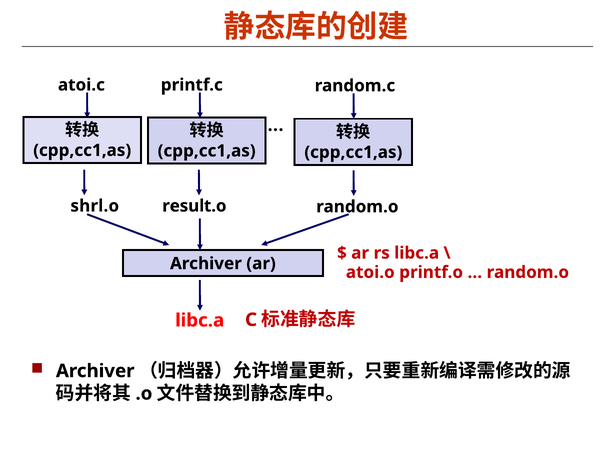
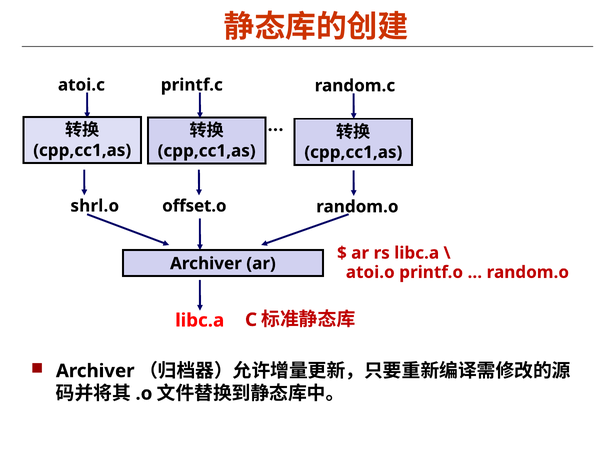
result.o: result.o -> offset.o (194, 206)
